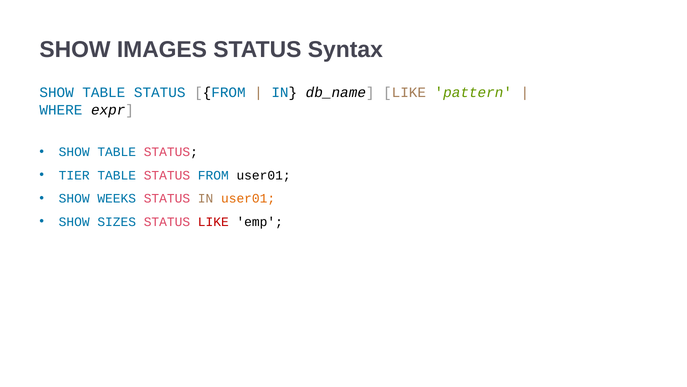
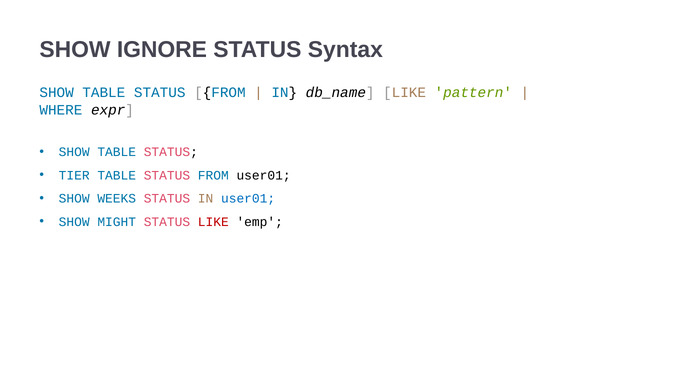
IMAGES: IMAGES -> IGNORE (162, 50)
user01 colour: orange -> blue (248, 198)
SIZES: SIZES -> MIGHT (117, 221)
